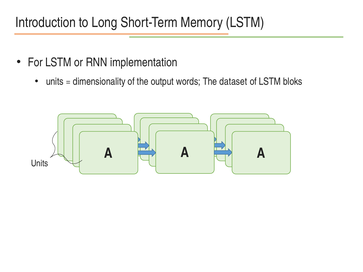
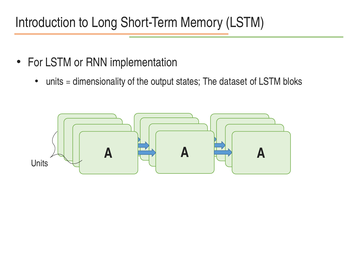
words: words -> states (188, 82)
